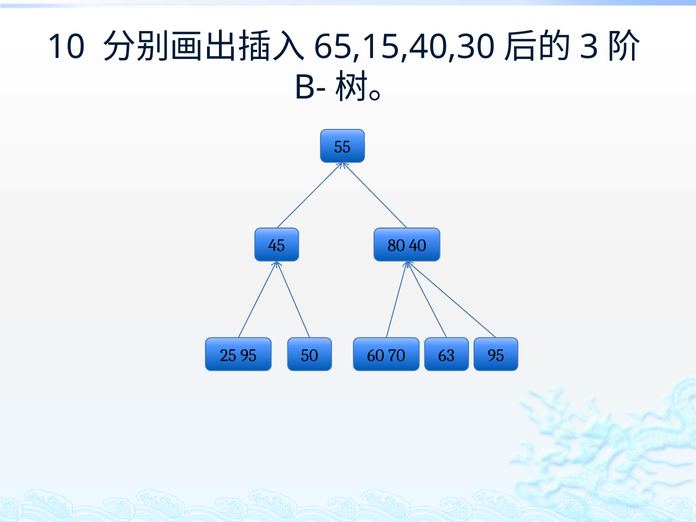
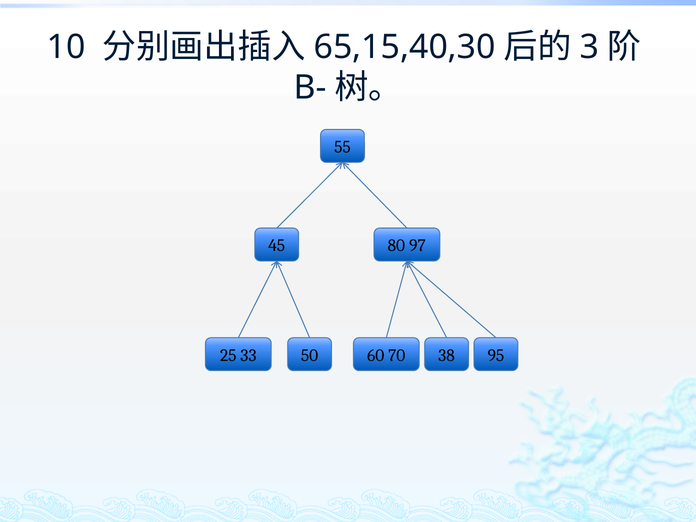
40: 40 -> 97 (417, 246)
25 95: 95 -> 33 (248, 355)
63: 63 -> 38 (447, 355)
